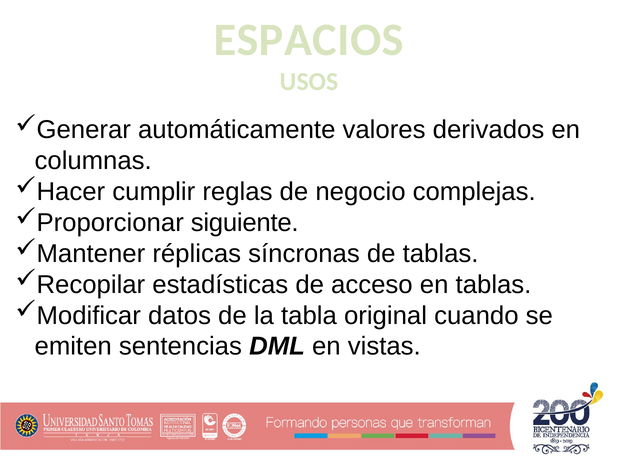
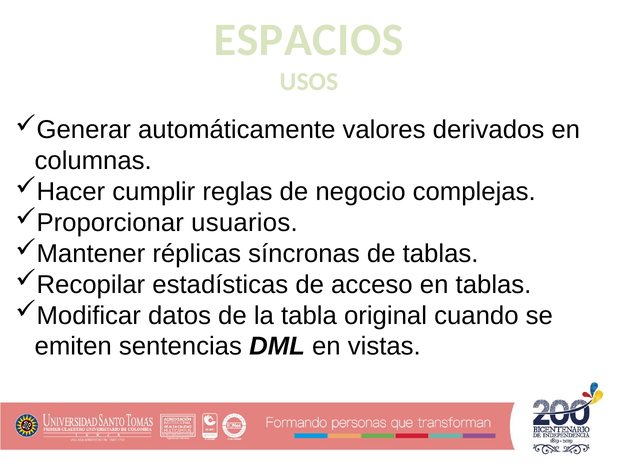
siguiente: siguiente -> usuarios (244, 223)
